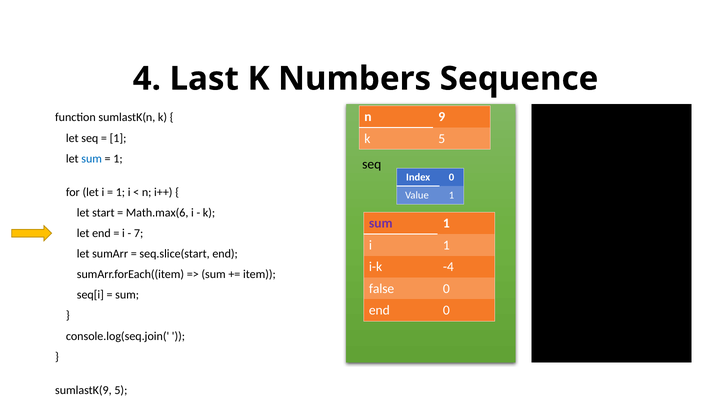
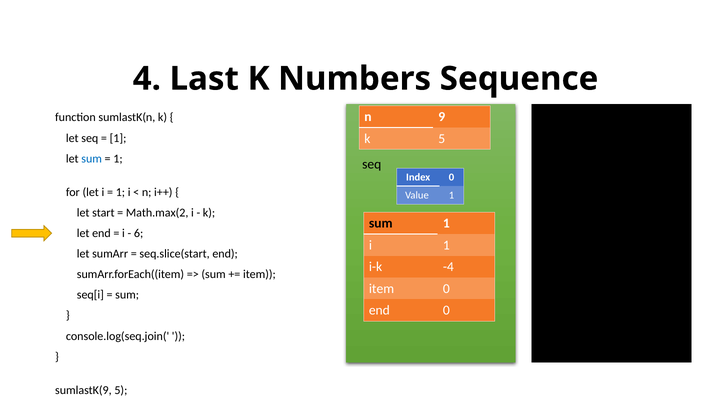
Math.max(6: Math.max(6 -> Math.max(2 (157, 213)
sum colour: purple -> black (381, 223)
7: 7 -> 6 (139, 233)
false: false -> item (381, 288)
